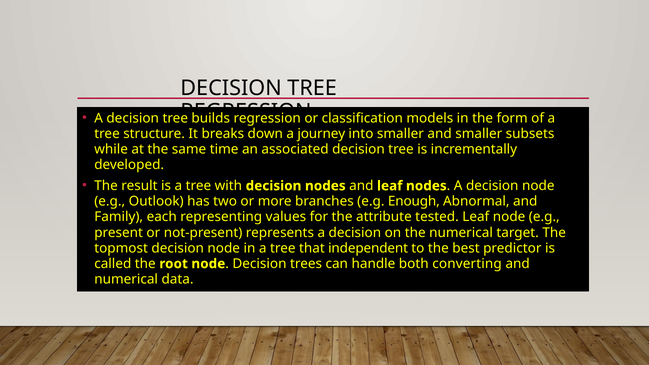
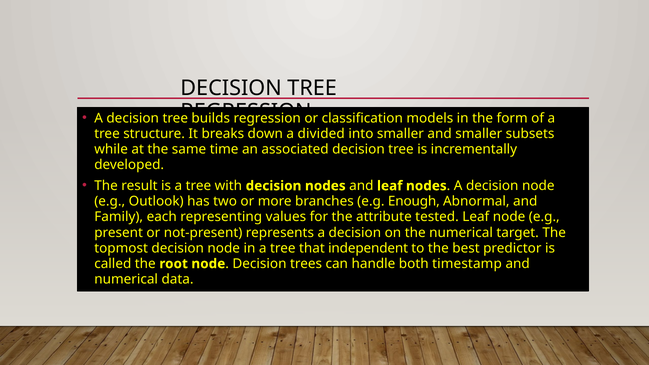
journey: journey -> divided (321, 134)
converting: converting -> timestamp (467, 264)
